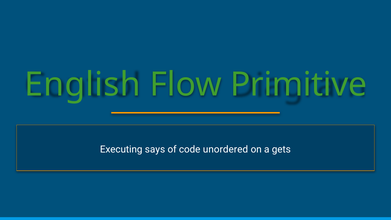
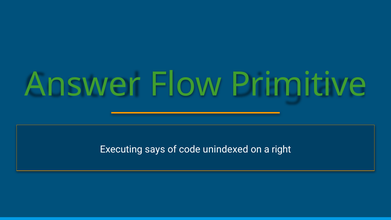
English: English -> Answer (83, 85)
unordered: unordered -> unindexed (225, 149)
gets: gets -> right (281, 149)
